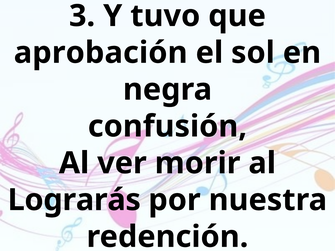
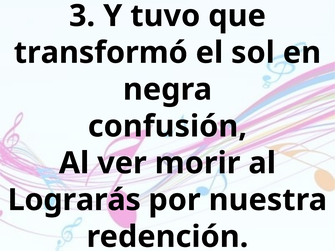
aprobación: aprobación -> transformó (101, 53)
